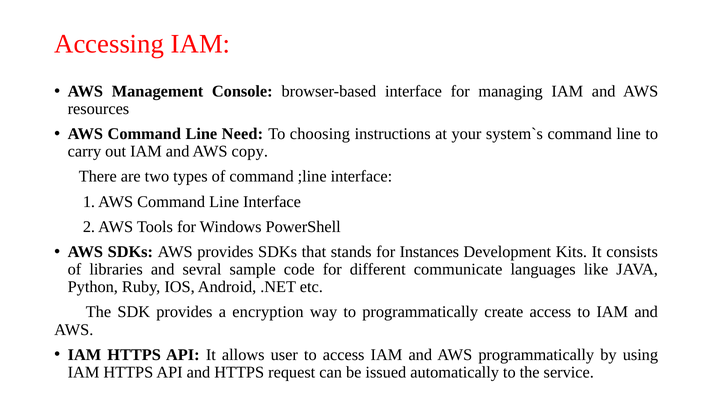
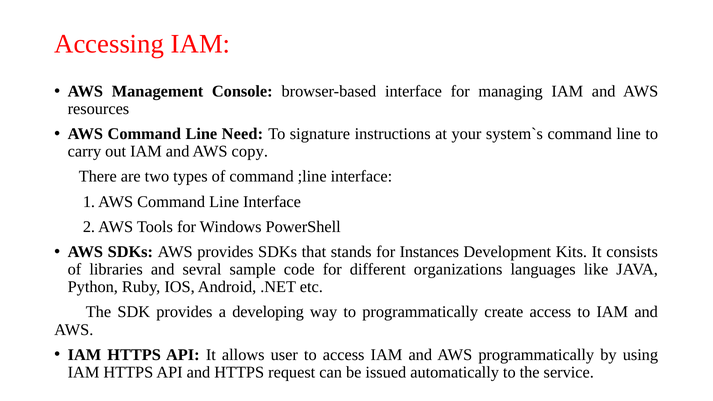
choosing: choosing -> signature (320, 134)
communicate: communicate -> organizations (458, 269)
encryption: encryption -> developing (268, 312)
